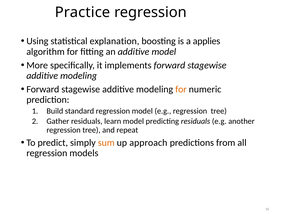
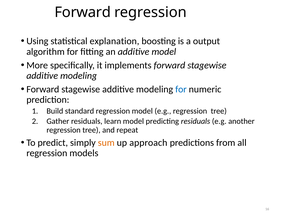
Practice: Practice -> Forward (83, 12)
applies: applies -> output (206, 41)
for colour: orange -> blue (181, 89)
